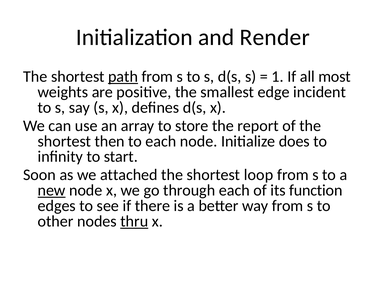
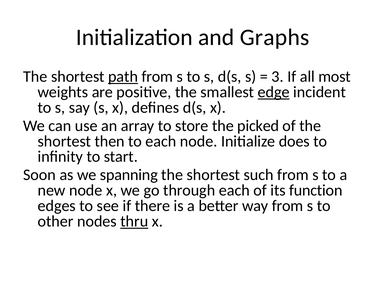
Render: Render -> Graphs (275, 37)
1: 1 -> 3 (278, 77)
edge underline: none -> present (274, 92)
report: report -> picked (258, 126)
attached: attached -> spanning (129, 175)
loop: loop -> such (259, 175)
new underline: present -> none (52, 190)
